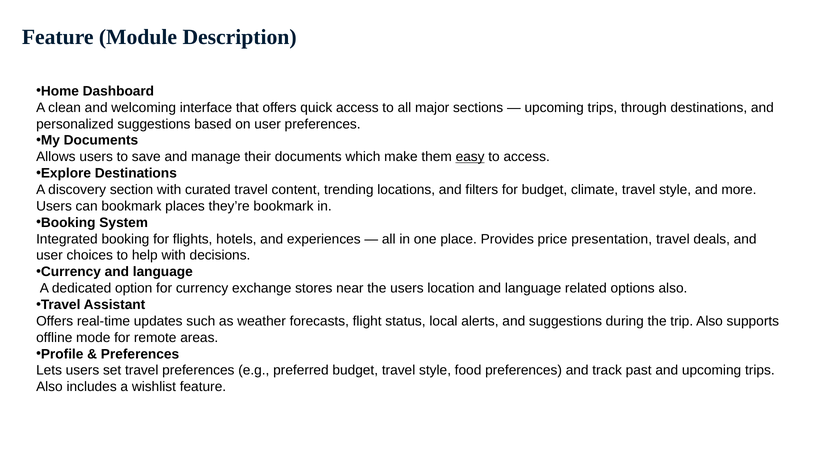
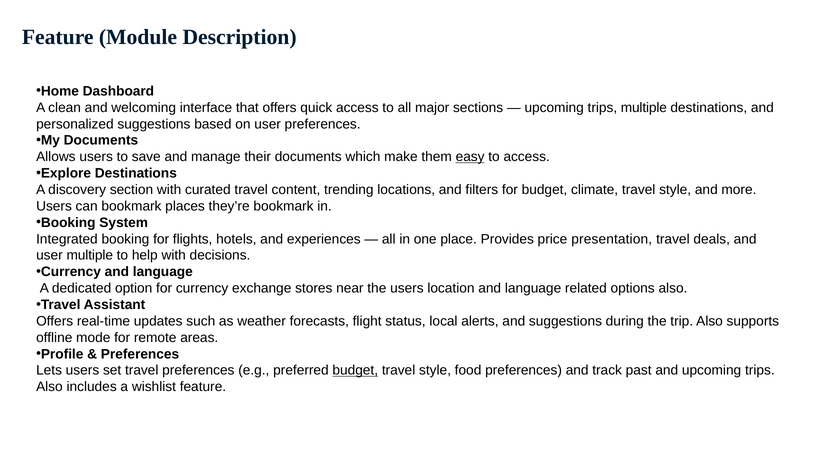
trips through: through -> multiple (644, 108)
user choices: choices -> multiple (90, 256)
budget underline: none -> present (355, 371)
